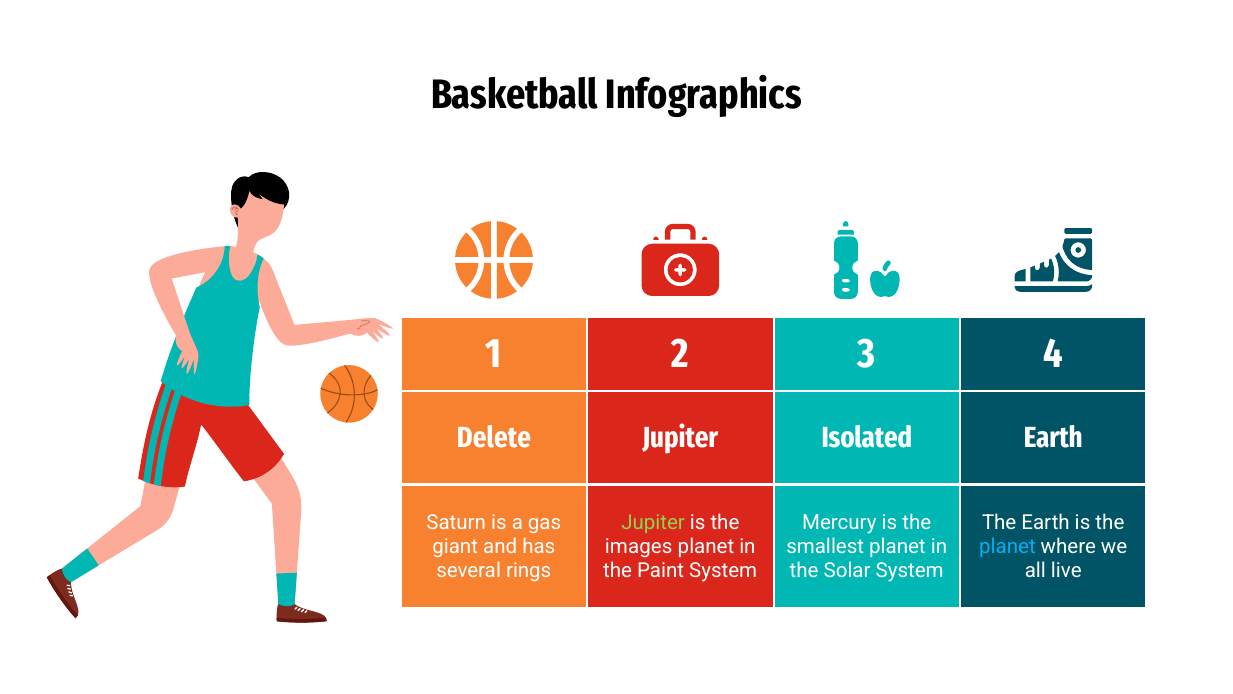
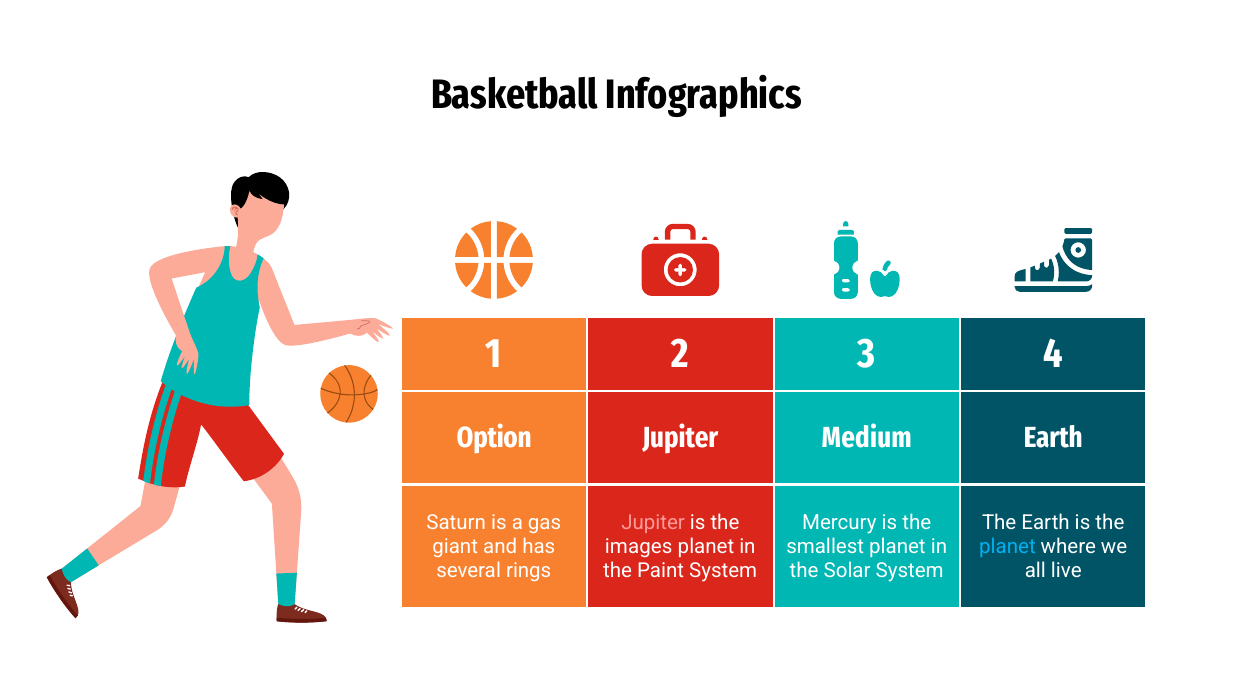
Delete: Delete -> Option (494, 438)
Isolated: Isolated -> Medium (867, 438)
Jupiter colour: light green -> pink (653, 522)
